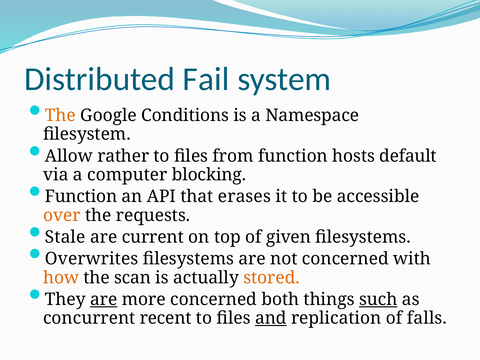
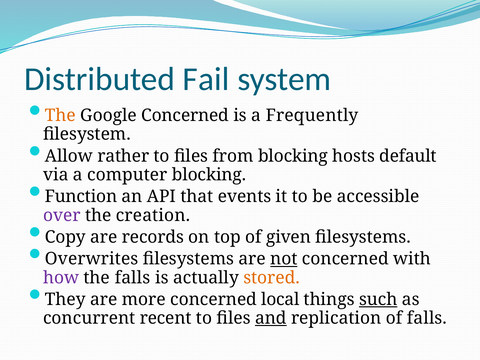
Google Conditions: Conditions -> Concerned (185, 116)
Namespace: Namespace -> Frequently (312, 116)
from function: function -> blocking (293, 156)
erases: erases -> events (245, 197)
over colour: orange -> purple (62, 215)
requests: requests -> creation (153, 215)
Stale: Stale -> Copy (65, 237)
current: current -> records (153, 237)
not underline: none -> present (284, 259)
how colour: orange -> purple (61, 278)
the scan: scan -> falls (132, 278)
are underline: present -> none (104, 299)
both: both -> local (280, 299)
